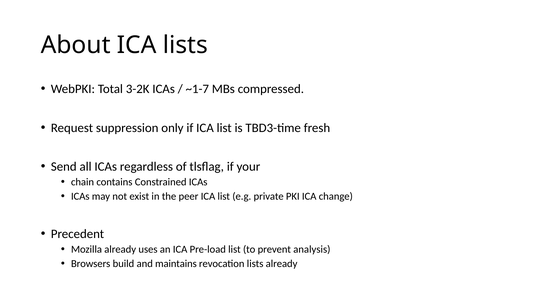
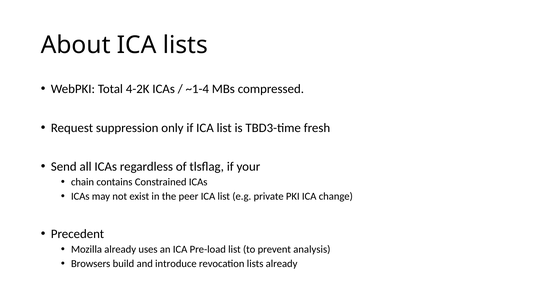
3-2K: 3-2K -> 4-2K (138, 89)
~1-7: ~1-7 -> ~1-4 (197, 89)
maintains: maintains -> introduce (176, 264)
